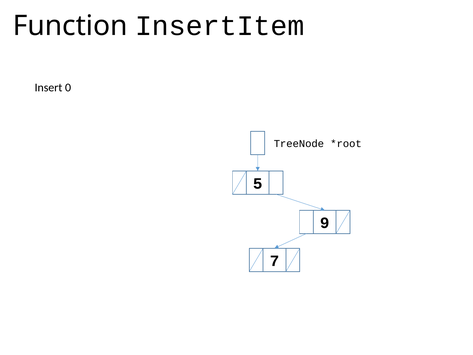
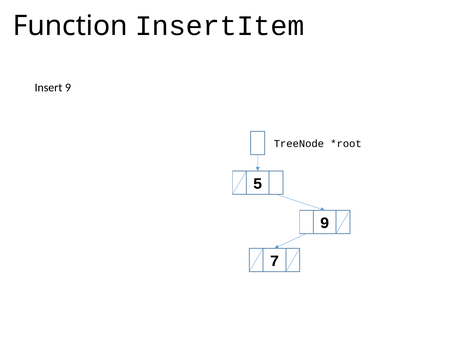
Insert 0: 0 -> 9 (68, 88)
